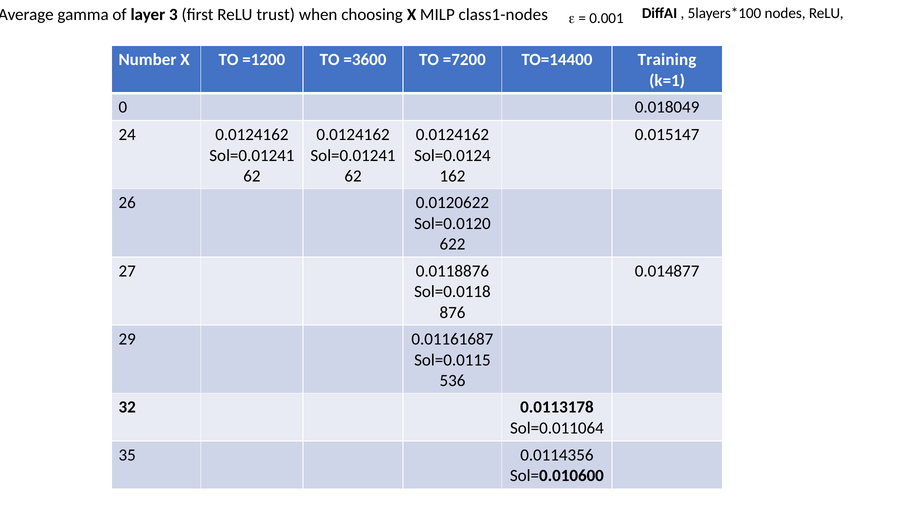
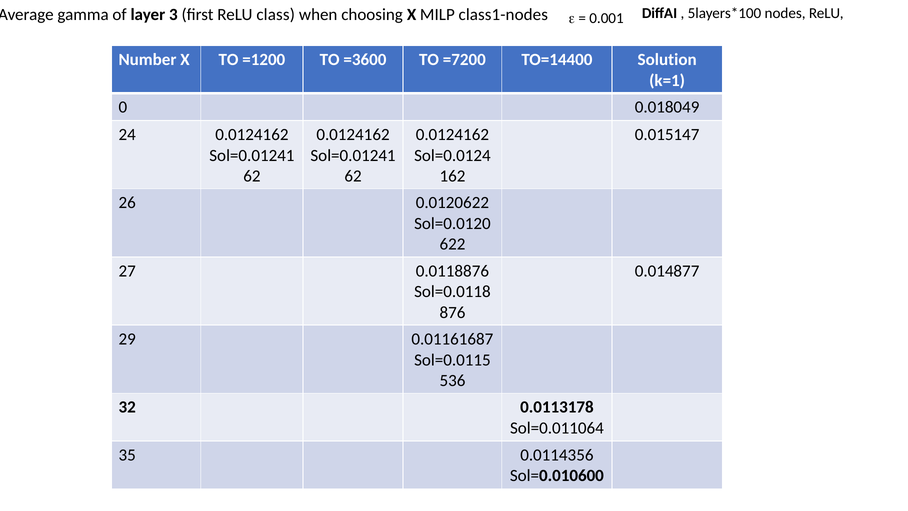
trust: trust -> class (276, 15)
Training: Training -> Solution (667, 60)
